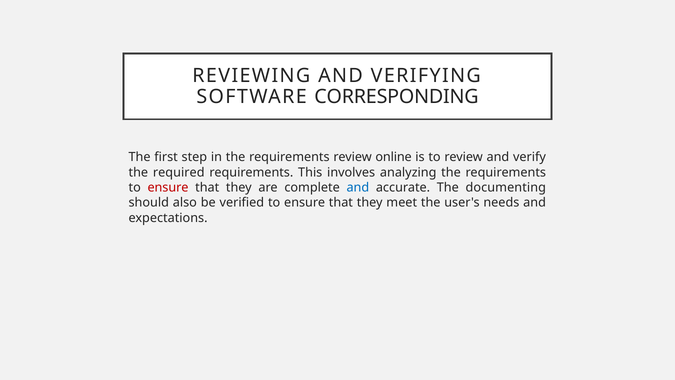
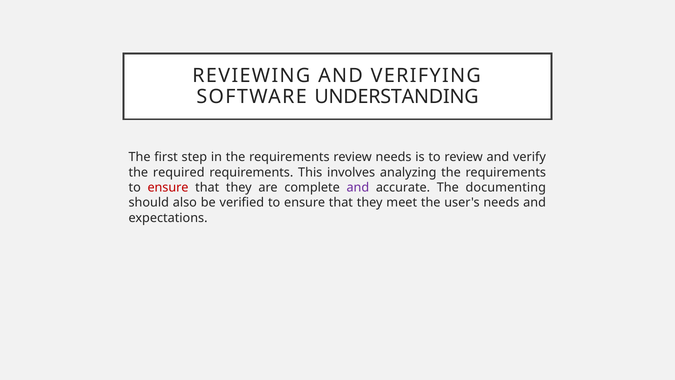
CORRESPONDING: CORRESPONDING -> UNDERSTANDING (397, 97)
review online: online -> needs (394, 157)
and colour: blue -> purple (358, 187)
